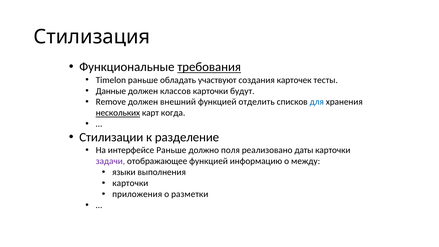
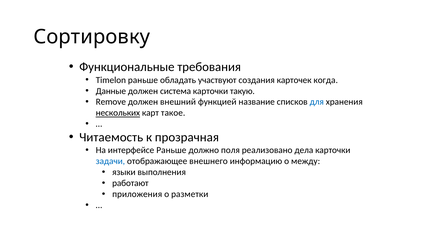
Стилизация: Стилизация -> Сортировку (92, 37)
требования underline: present -> none (209, 67)
тесты: тесты -> когда (326, 80)
классов: классов -> система (176, 91)
будут: будут -> такую (242, 91)
отделить: отделить -> название (257, 102)
когда: когда -> такое (173, 113)
Стилизации: Стилизации -> Читаемость (111, 137)
разделение: разделение -> прозрачная (187, 137)
даты: даты -> дела (304, 150)
задачи colour: purple -> blue (110, 161)
отображающее функцией: функцией -> внешнего (209, 161)
карточки: карточки -> работают (130, 183)
